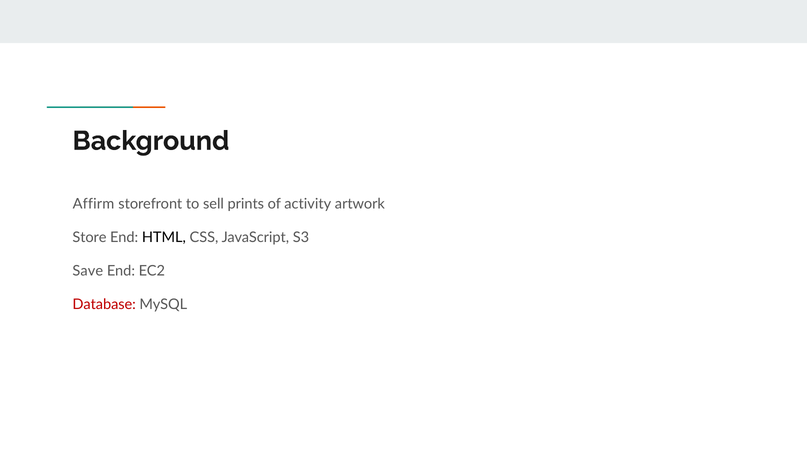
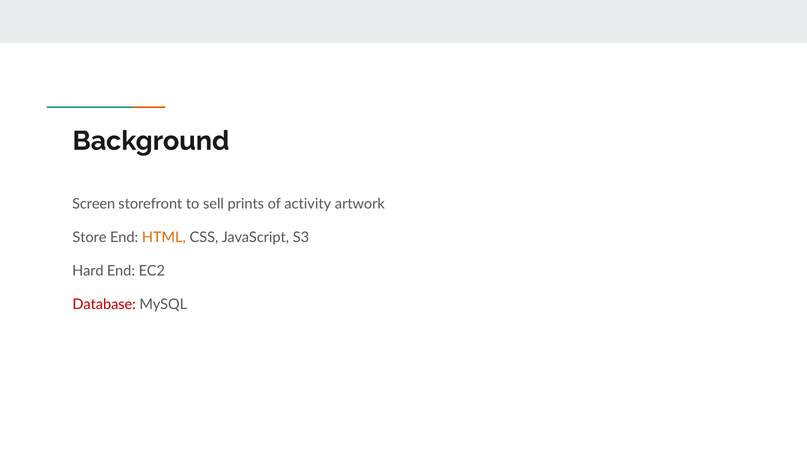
Affirm: Affirm -> Screen (94, 204)
HTML colour: black -> orange (164, 237)
Save: Save -> Hard (88, 271)
